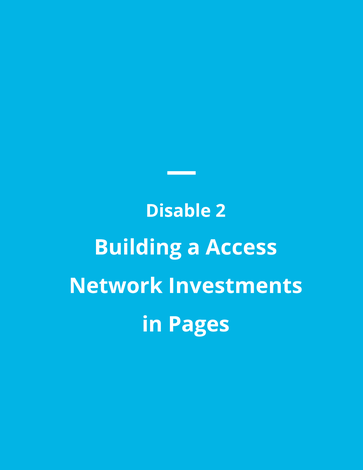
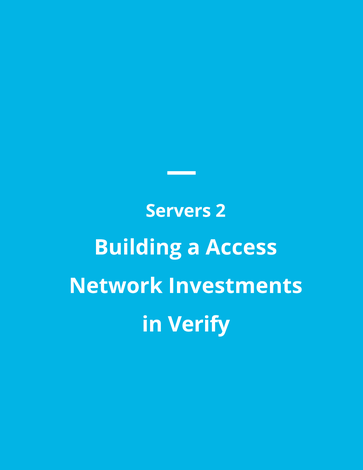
Disable: Disable -> Servers (178, 211)
Pages: Pages -> Verify (199, 324)
